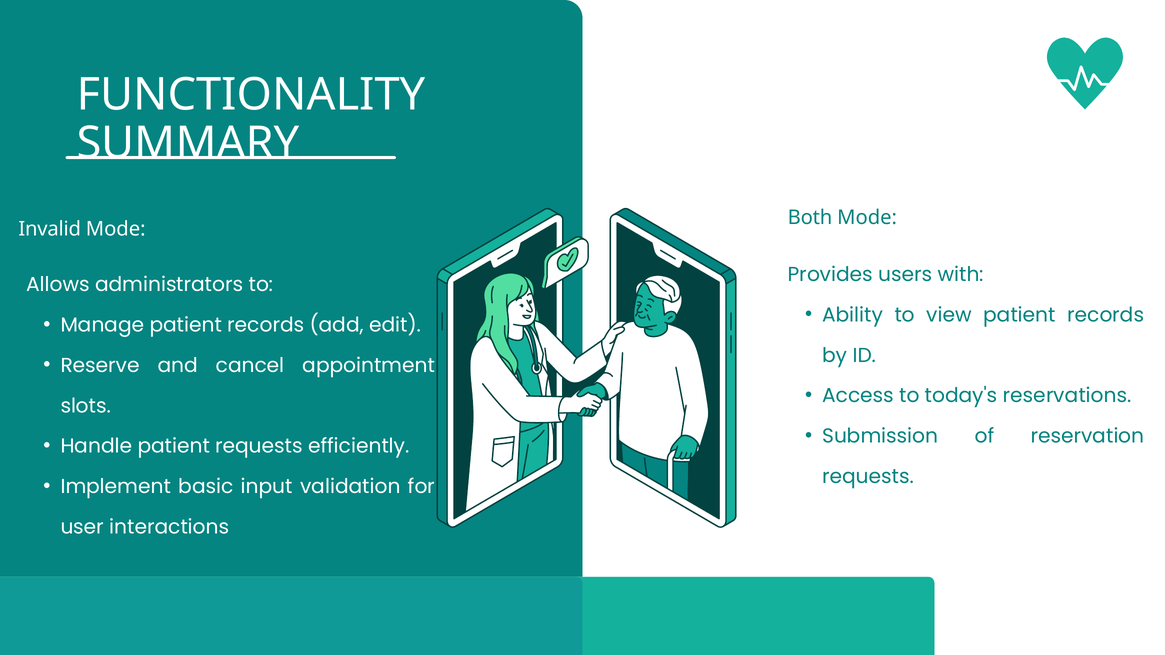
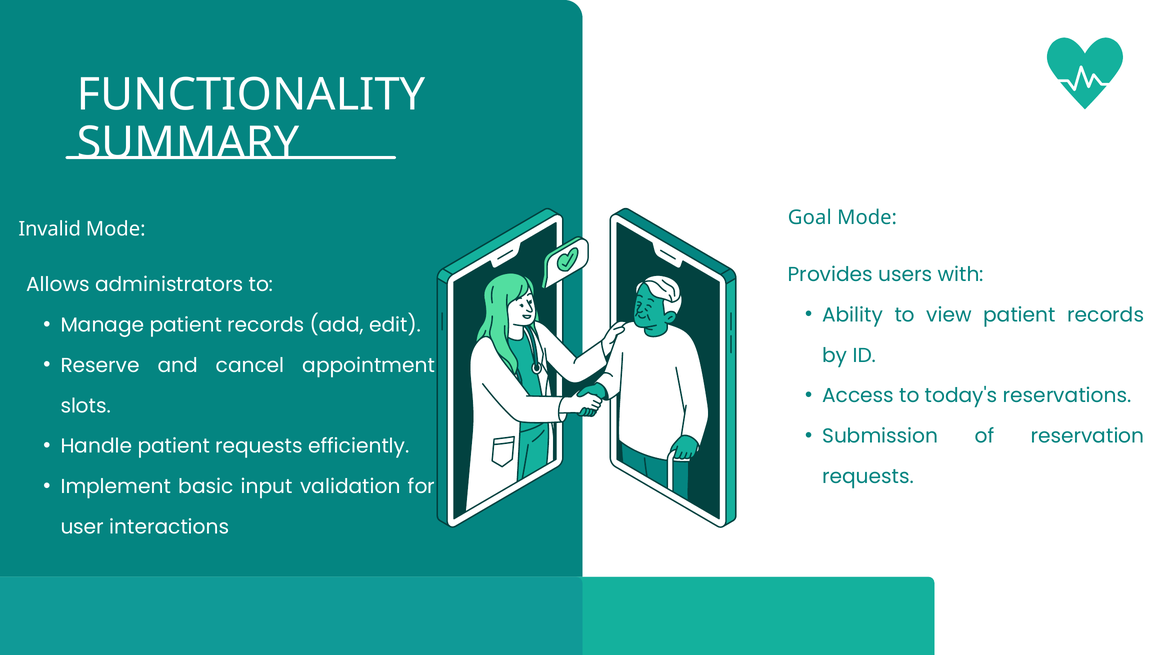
Both: Both -> Goal (810, 217)
